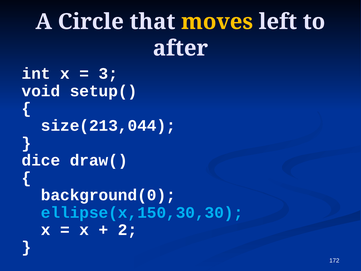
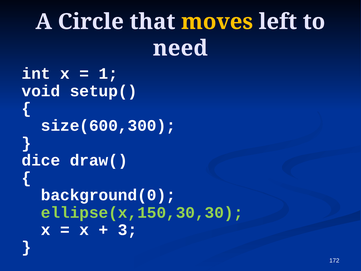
after: after -> need (180, 48)
3: 3 -> 1 (108, 74)
size(213,044: size(213,044 -> size(600,300 (108, 126)
ellipse(x,150,30,30 colour: light blue -> light green (142, 212)
2: 2 -> 3 (128, 230)
